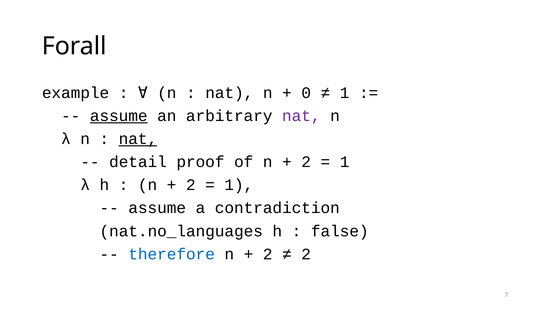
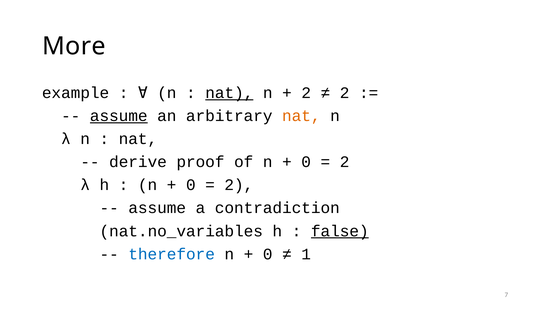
Forall: Forall -> More (74, 46)
nat underline: none -> present (229, 93)
0: 0 -> 2 (306, 93)
1: 1 -> 2 (345, 93)
nat colour: purple -> orange (301, 116)
nat underline: present -> none (138, 139)
detail: detail -> derive (138, 162)
2: 2 -> 0 (306, 162)
1: 1 -> 2 (345, 162)
2: 2 -> 0 (191, 185)
1: 1 -> 2 (239, 185)
nat.no_languages: nat.no_languages -> nat.no_variables (181, 231)
false underline: none -> present (340, 231)
2: 2 -> 0 (268, 254)
2: 2 -> 1 (306, 254)
